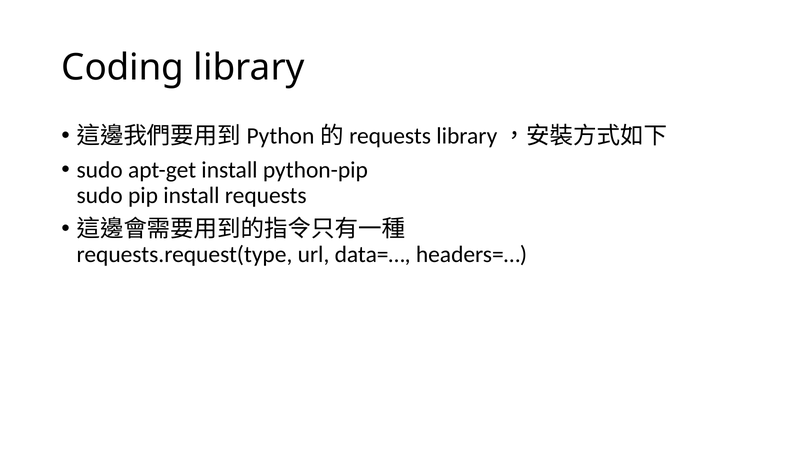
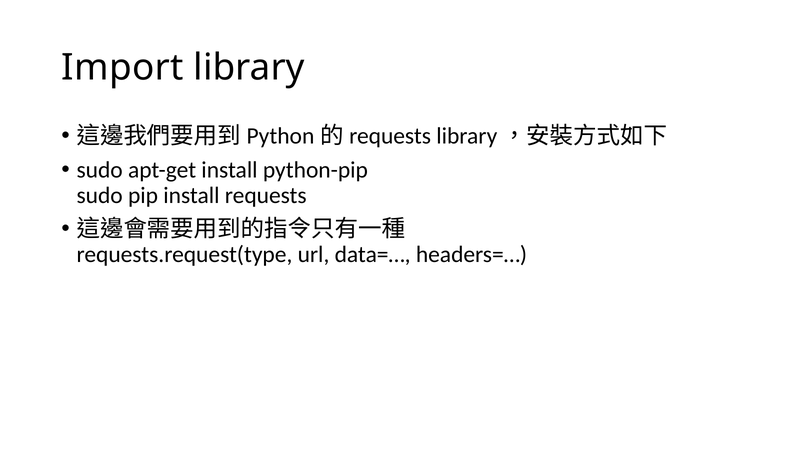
Coding: Coding -> Import (123, 68)
